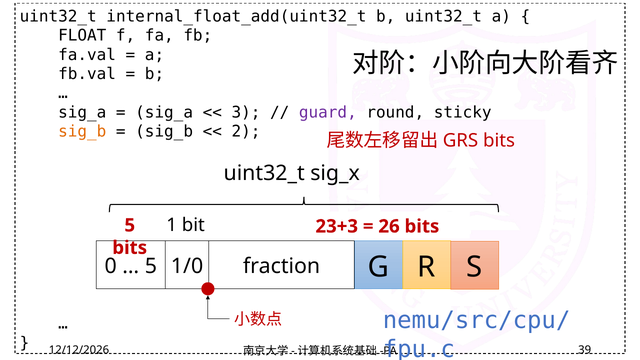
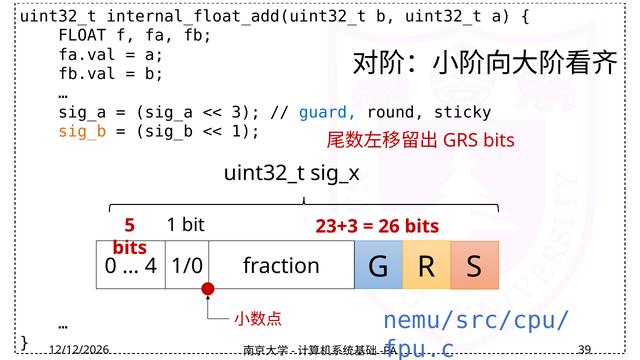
guard colour: purple -> blue (328, 112)
2: 2 -> 1 (246, 132)
5: 5 -> 4 (151, 266)
